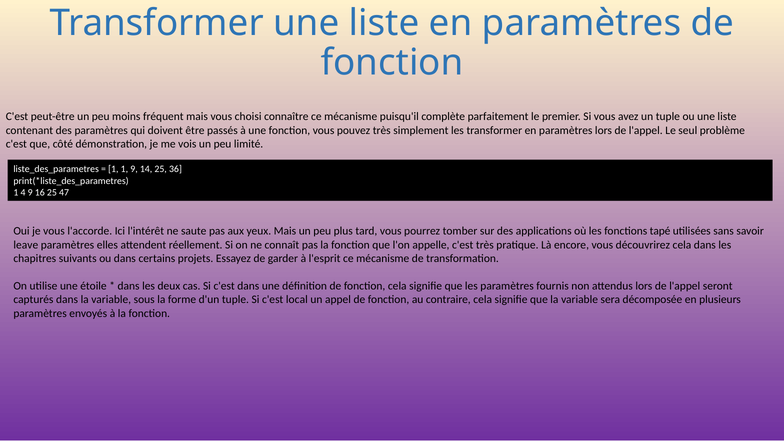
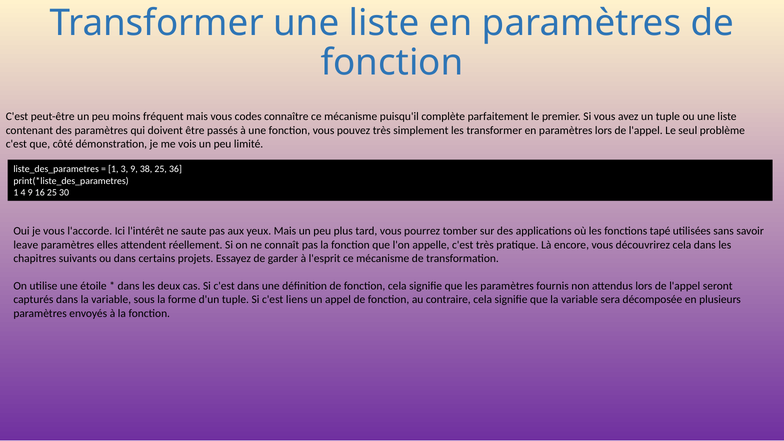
choisi: choisi -> codes (248, 117)
1 1: 1 -> 3 (124, 169)
14: 14 -> 38 (146, 169)
47: 47 -> 30 (64, 193)
local: local -> liens (297, 300)
